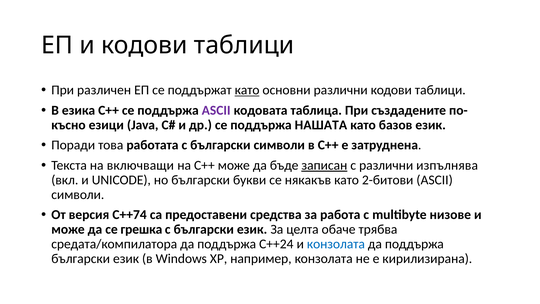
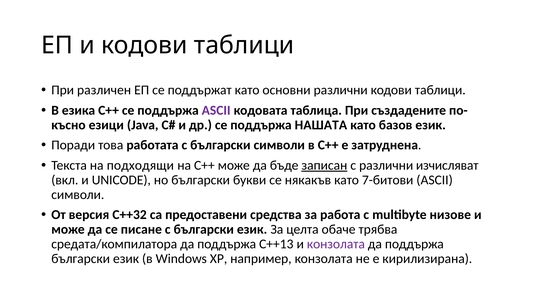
като underline: present -> none (247, 90)
включващи: включващи -> подходящи (140, 165)
изпълнява: изпълнява -> изчисляват (447, 165)
2-битови: 2-битови -> 7-битови (388, 180)
C++74: C++74 -> C++32 (130, 215)
грешка: грешка -> писане (141, 229)
C++24: C++24 -> C++13 (276, 244)
конзолата colour: blue -> purple (336, 244)
